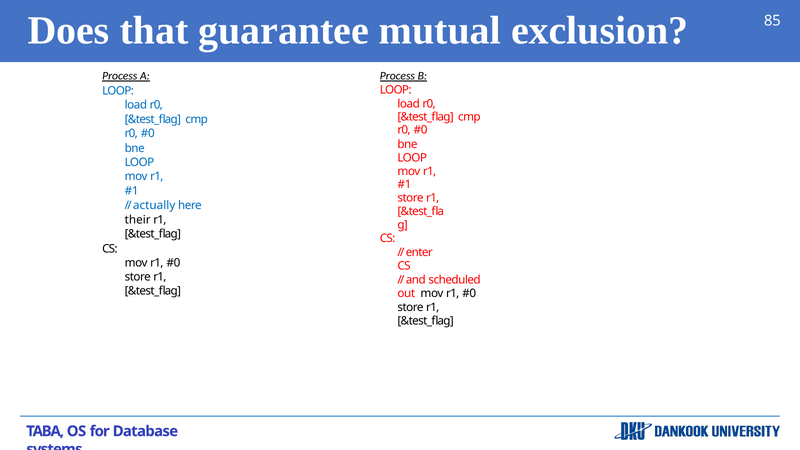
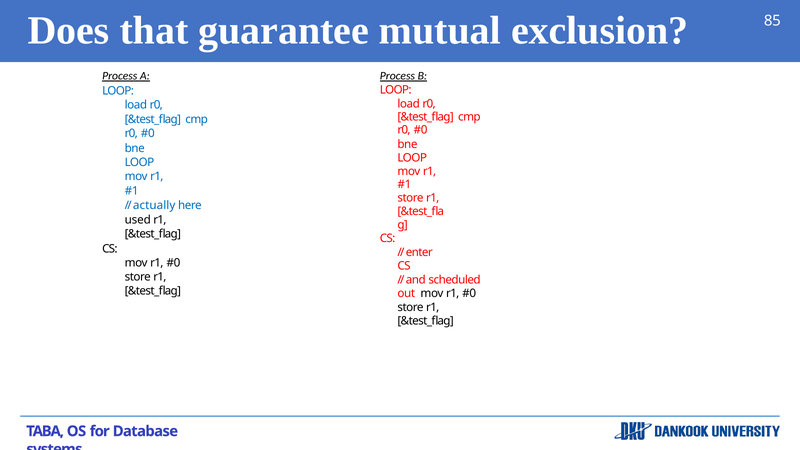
their: their -> used (138, 220)
